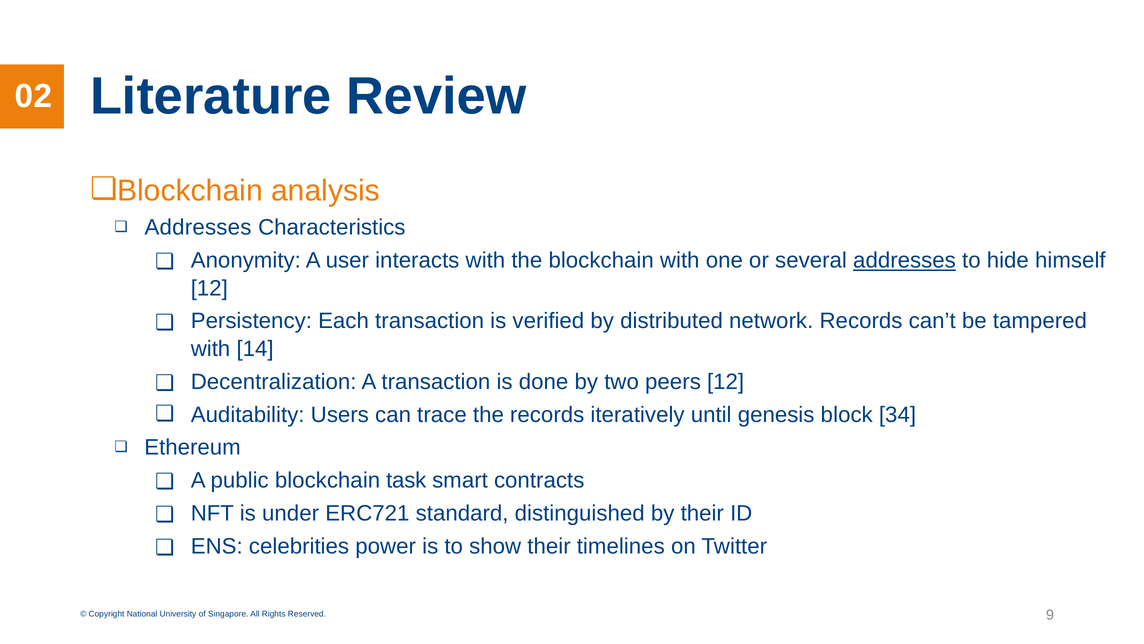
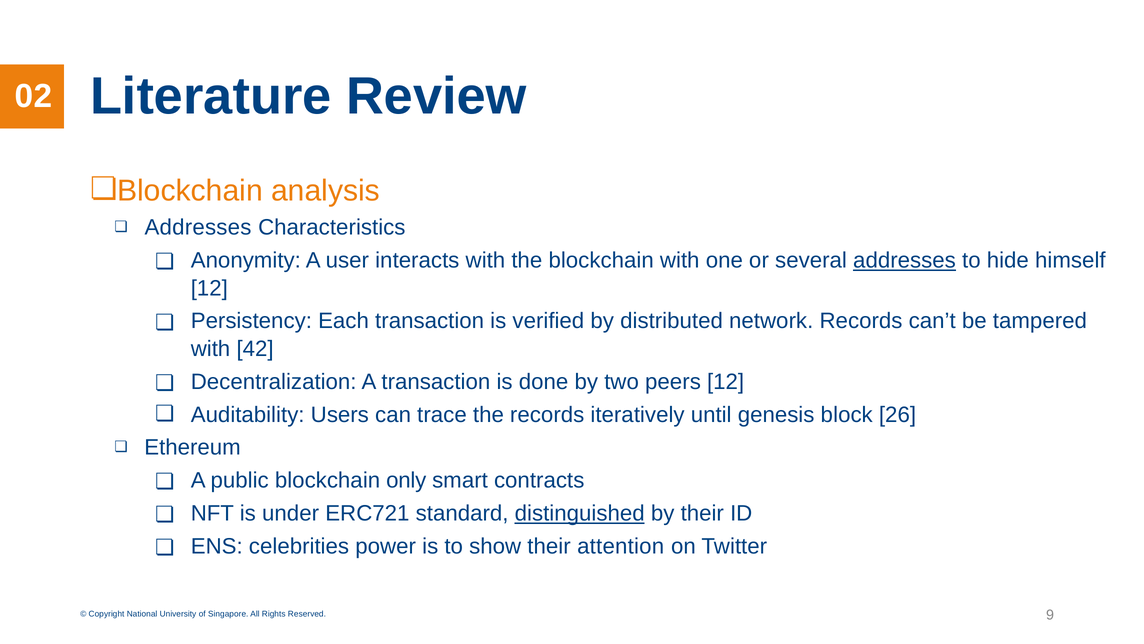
14: 14 -> 42 (255, 349)
34: 34 -> 26 (897, 414)
task: task -> only (406, 480)
distinguished underline: none -> present (580, 513)
timelines: timelines -> attention (621, 546)
